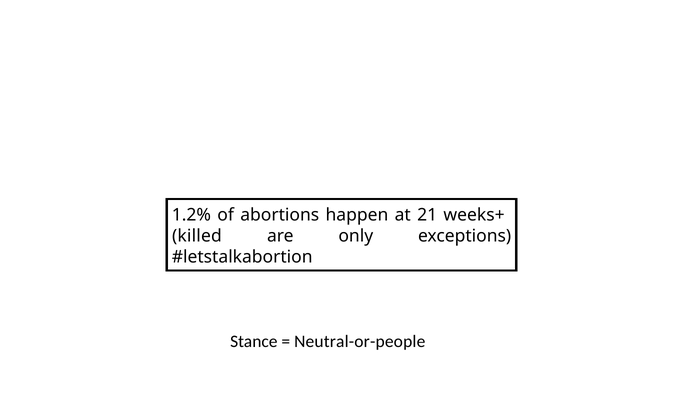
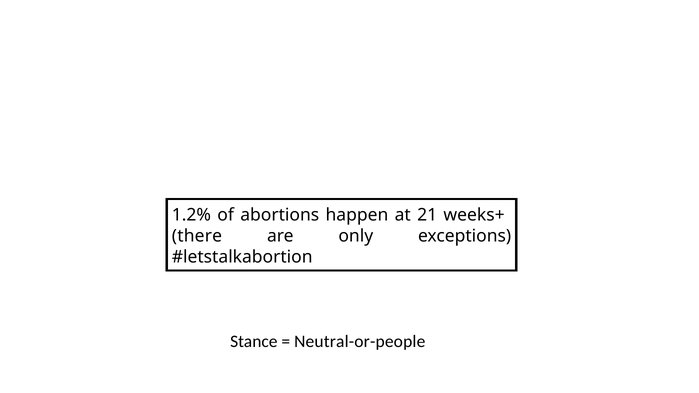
killed: killed -> there (197, 236)
